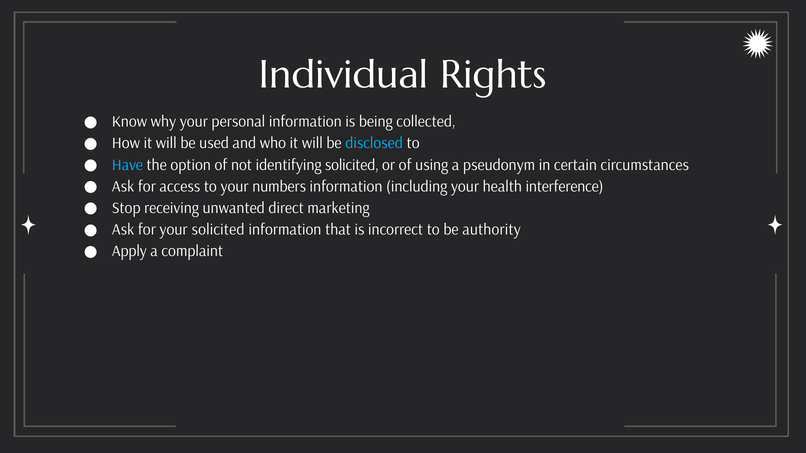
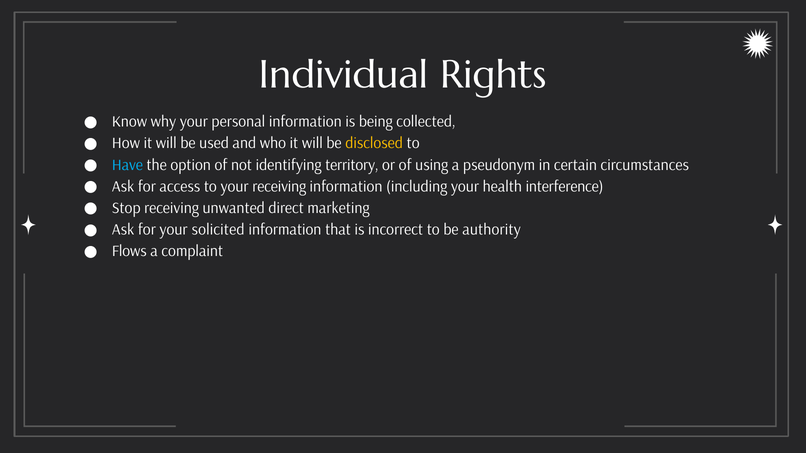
disclosed colour: light blue -> yellow (374, 143)
identifying solicited: solicited -> territory (352, 165)
your numbers: numbers -> receiving (279, 187)
Apply: Apply -> Flows (129, 251)
